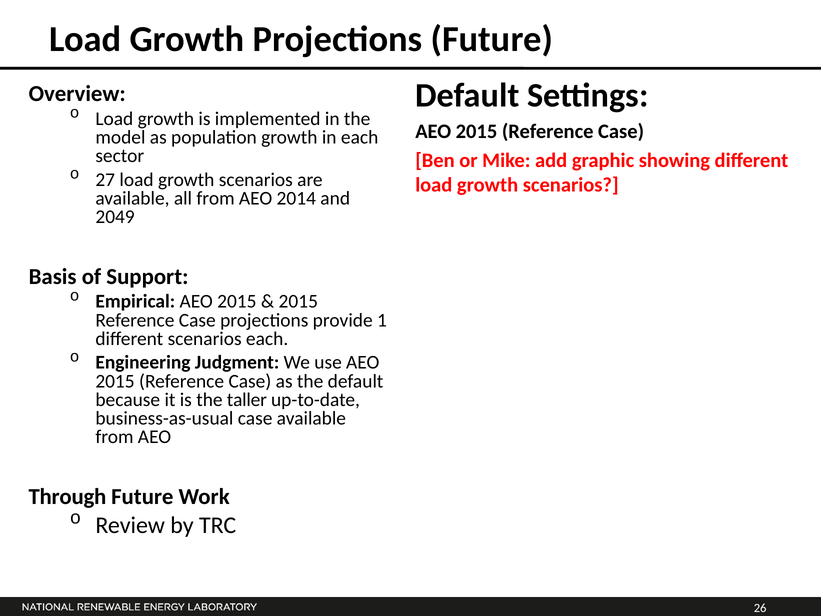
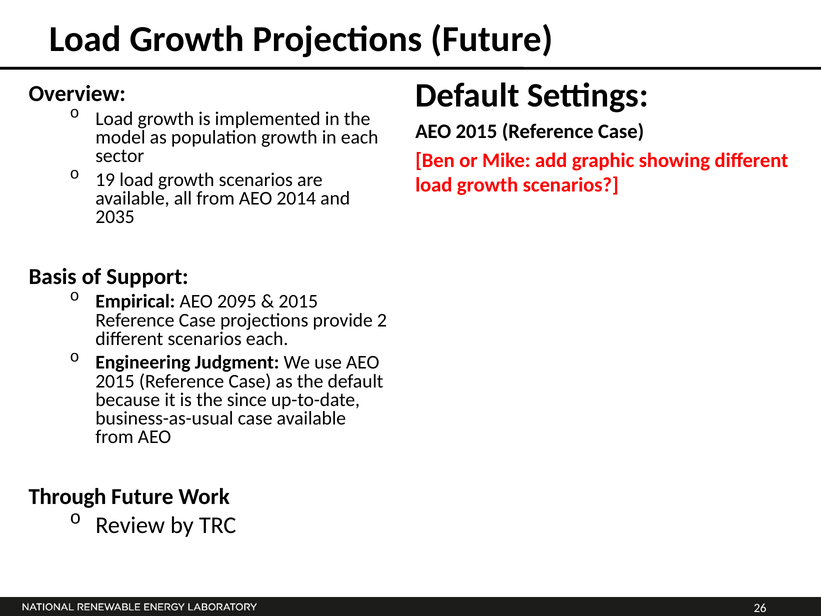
27: 27 -> 19 (105, 180)
2049: 2049 -> 2035 (115, 217)
Empirical AEO 2015: 2015 -> 2095 (237, 301)
1: 1 -> 2 (382, 320)
taller: taller -> since (247, 400)
